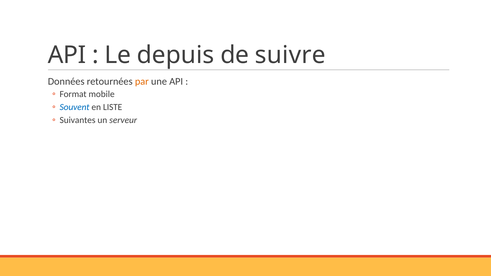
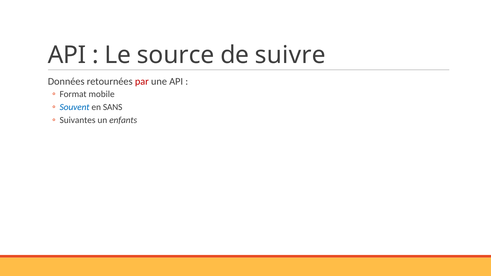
depuis: depuis -> source (176, 55)
par colour: orange -> red (142, 82)
LISTE: LISTE -> SANS (113, 107)
serveur: serveur -> enfants (123, 120)
